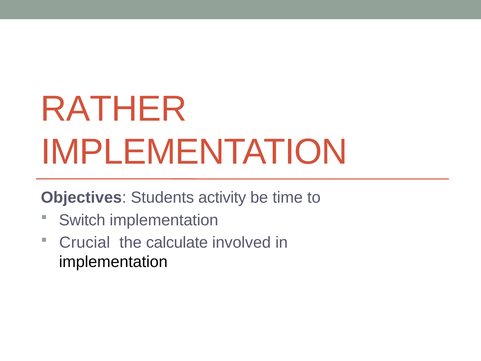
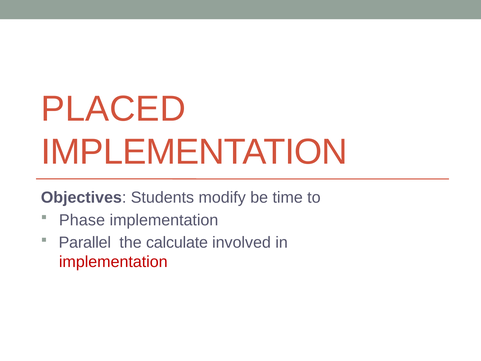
RATHER: RATHER -> PLACED (113, 109)
activity: activity -> modify (222, 198)
Switch: Switch -> Phase (82, 220)
Crucial: Crucial -> Parallel (85, 242)
implementation colour: black -> red (113, 262)
